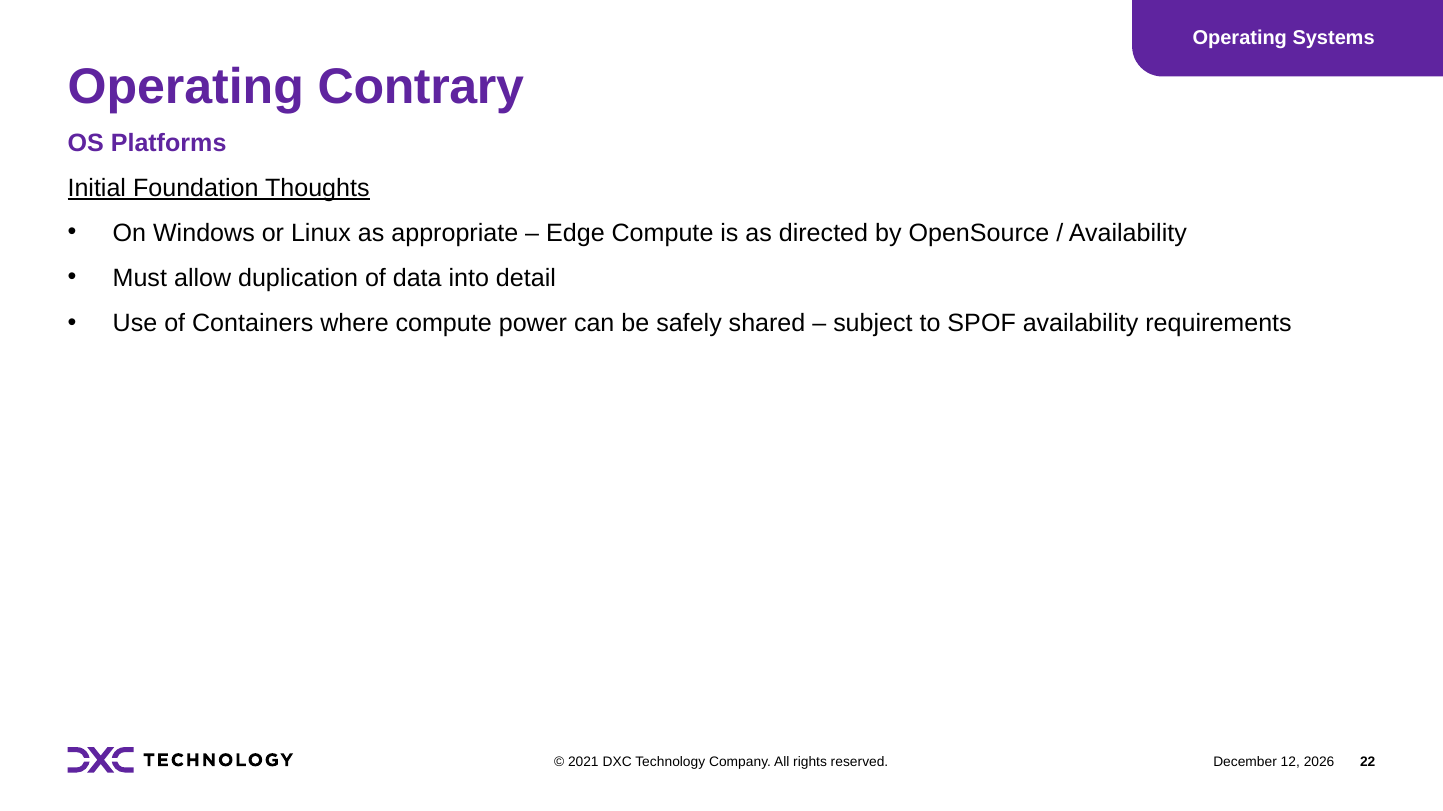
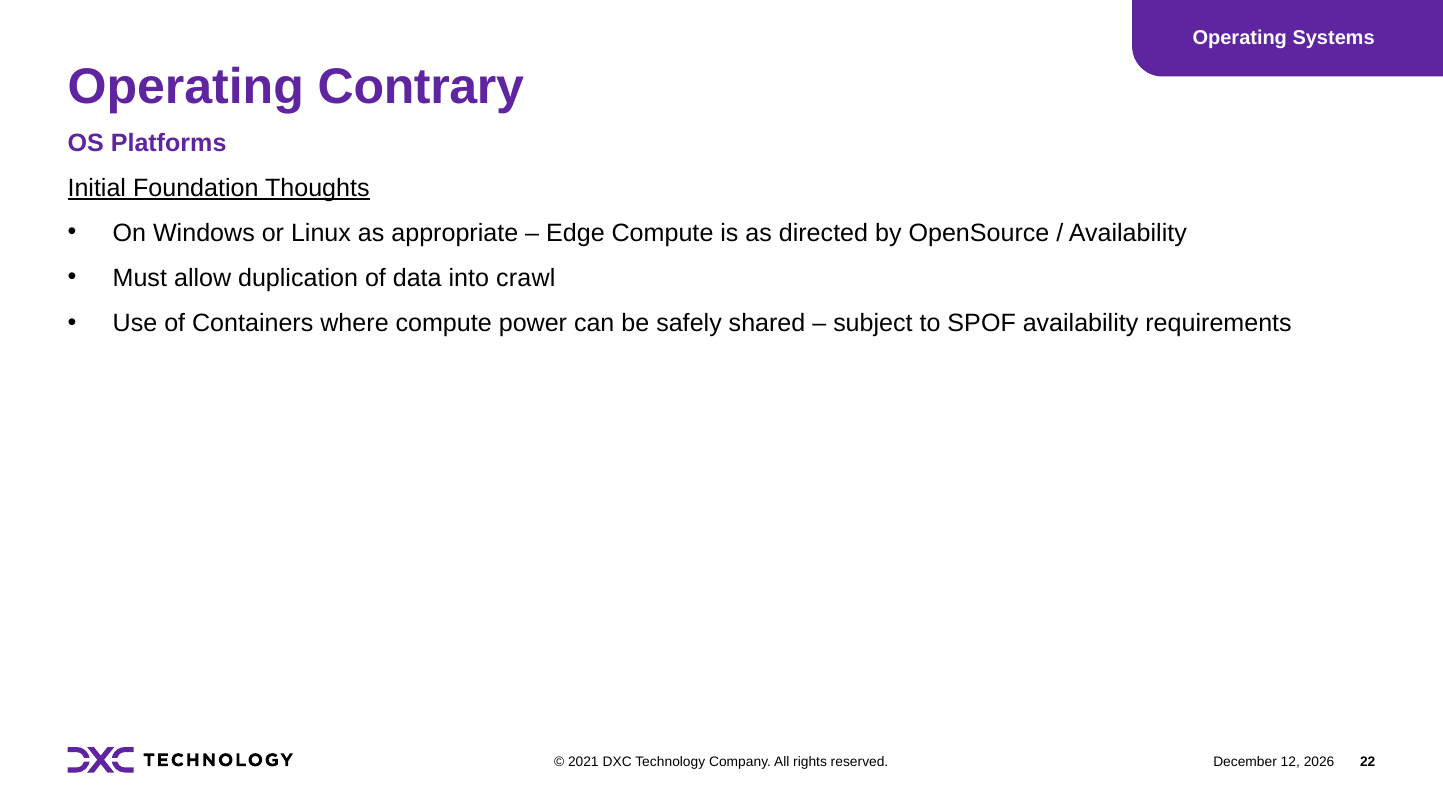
detail: detail -> crawl (526, 278)
